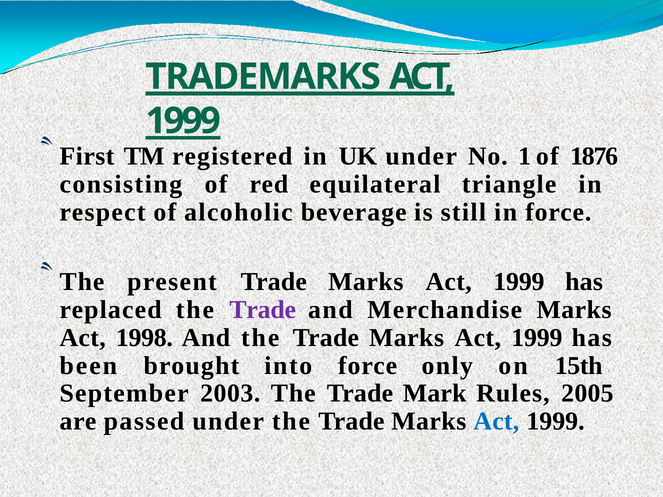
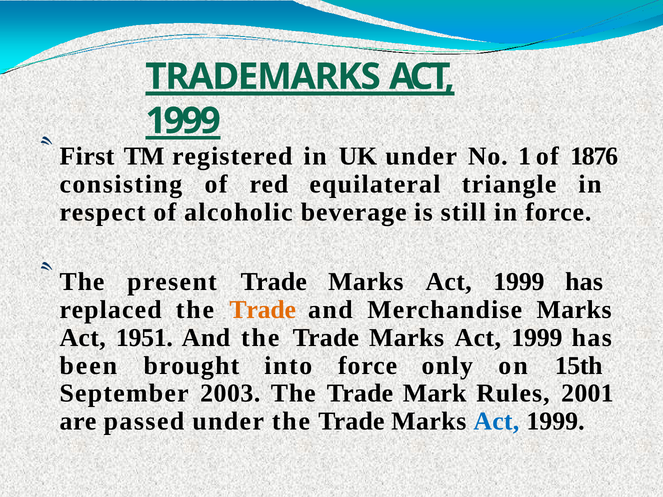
Trade colour: purple -> orange (263, 310)
1998: 1998 -> 1951 (144, 338)
2005: 2005 -> 2001 (587, 394)
